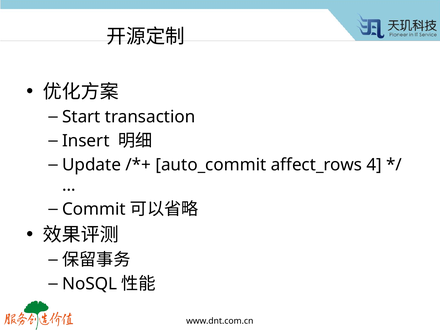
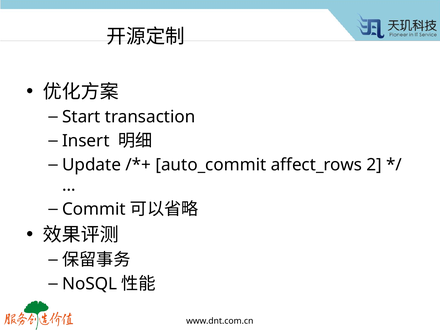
4: 4 -> 2 (374, 165)
